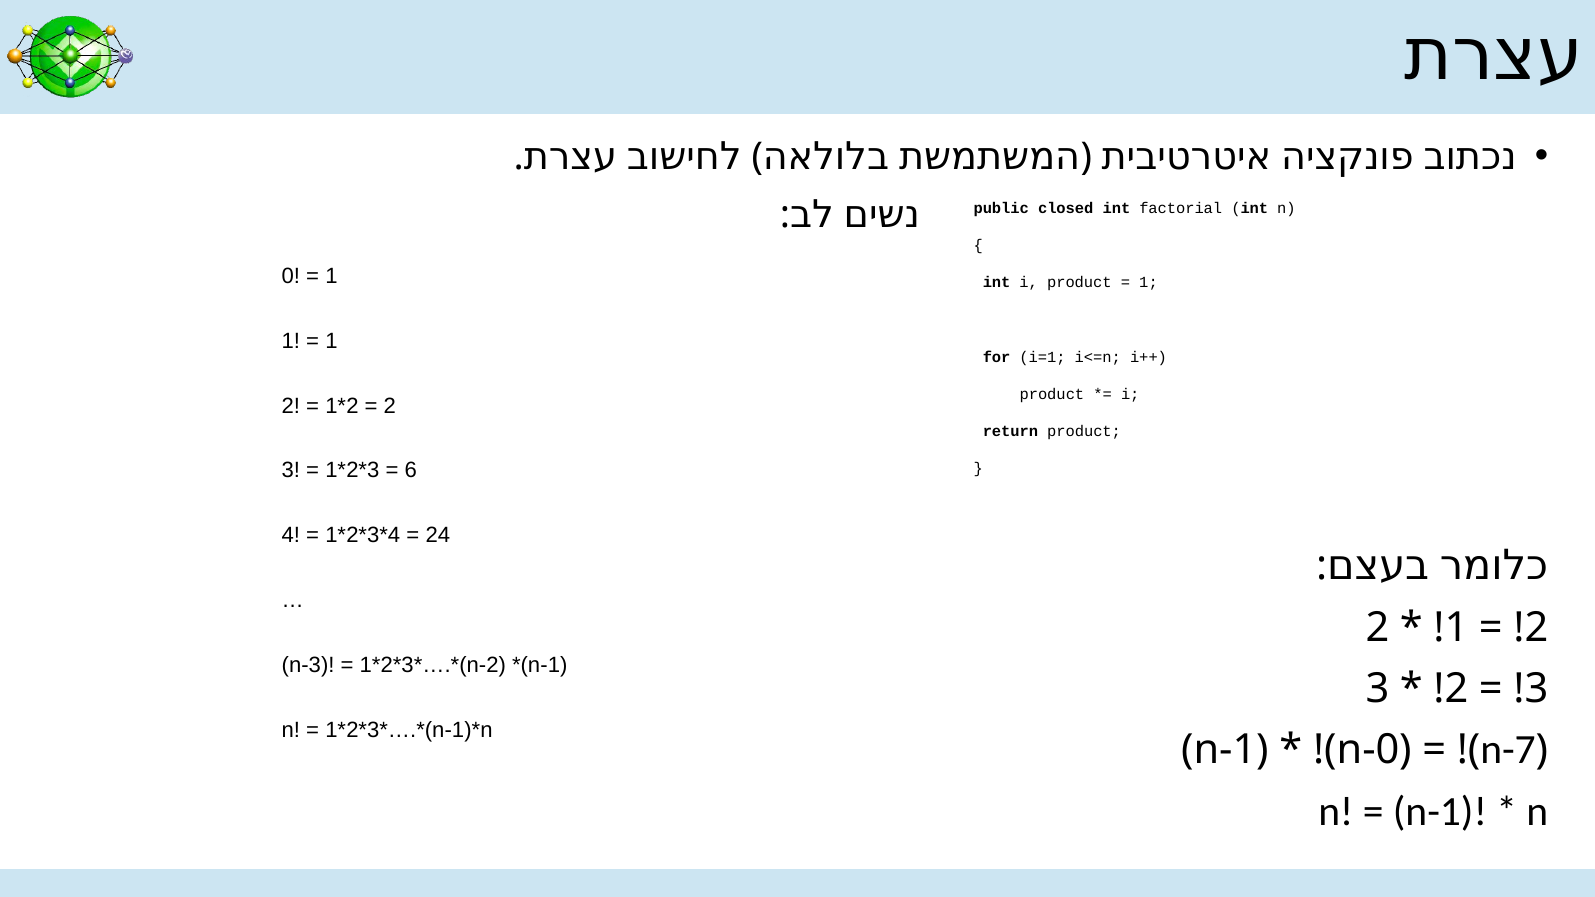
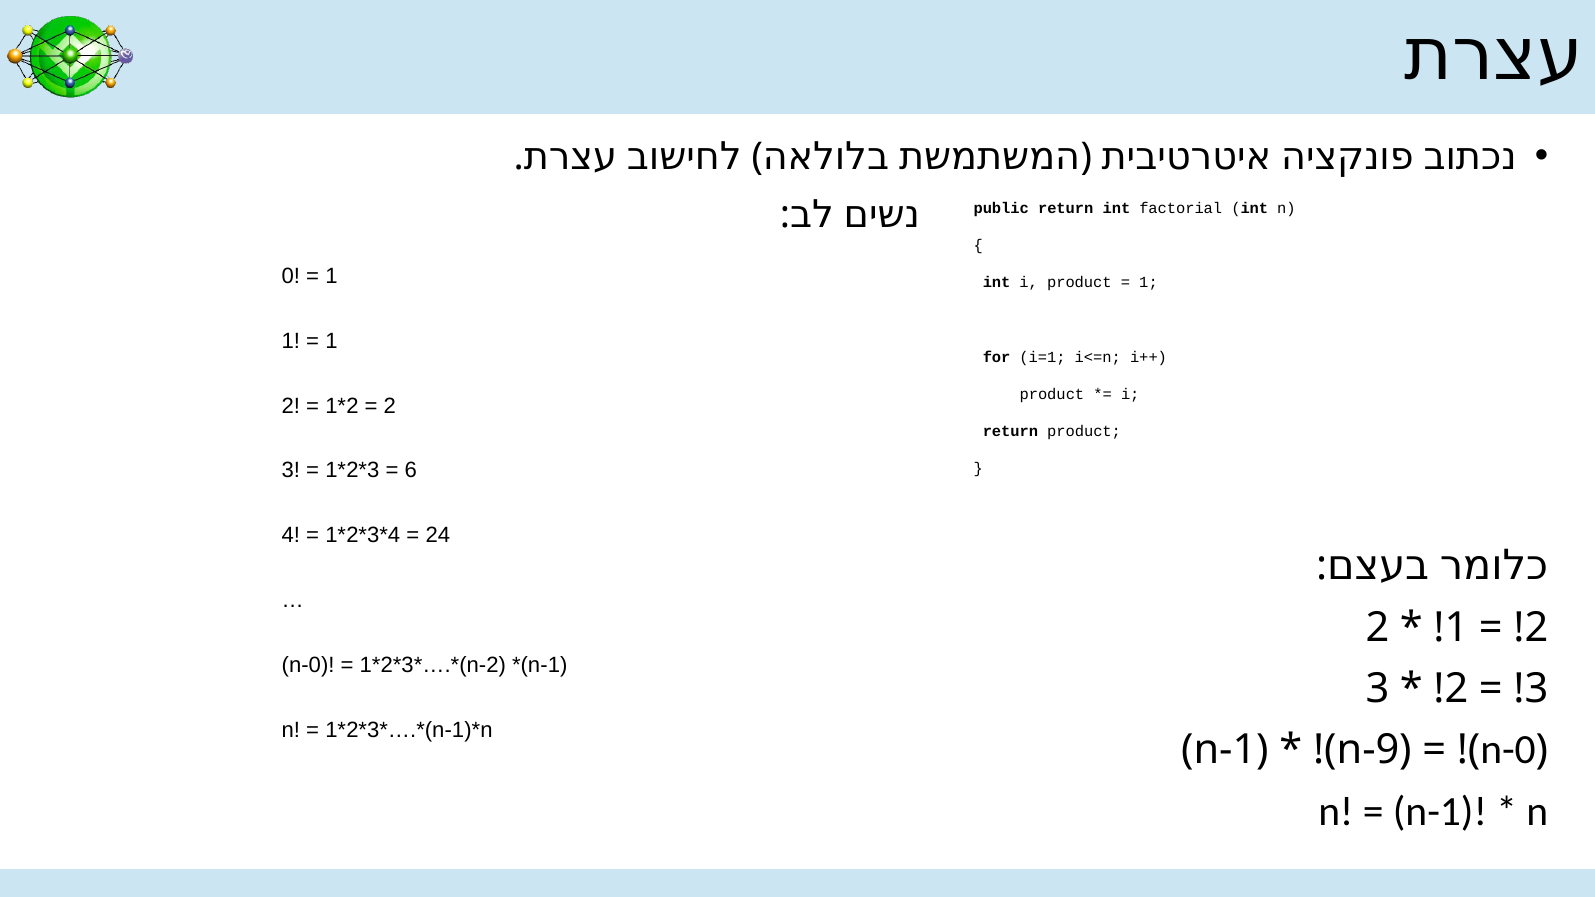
public closed: closed -> return (1066, 208)
n-3: n-3 -> n-0 (308, 666)
n-7: n-7 -> n-0 (1508, 750)
n-0: n-0 -> n-9 (1368, 750)
